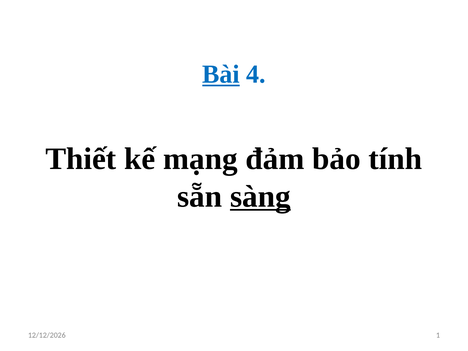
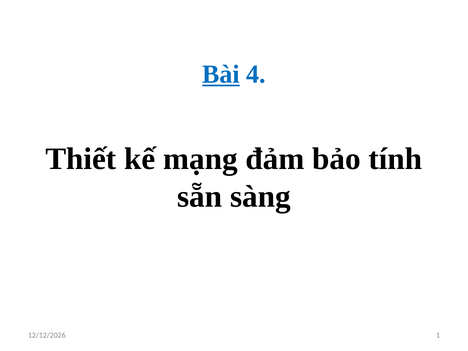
sàng underline: present -> none (260, 196)
